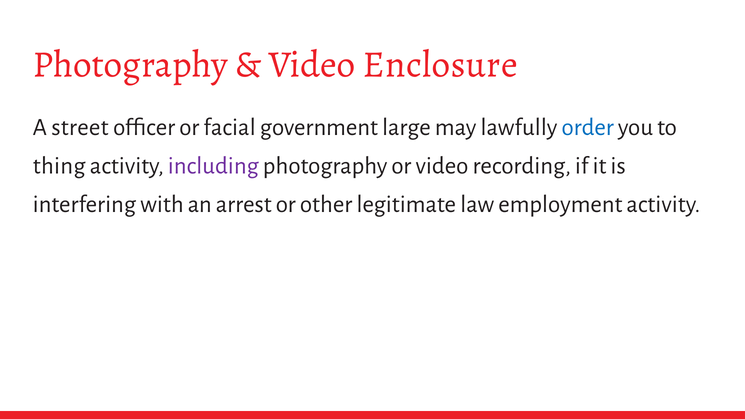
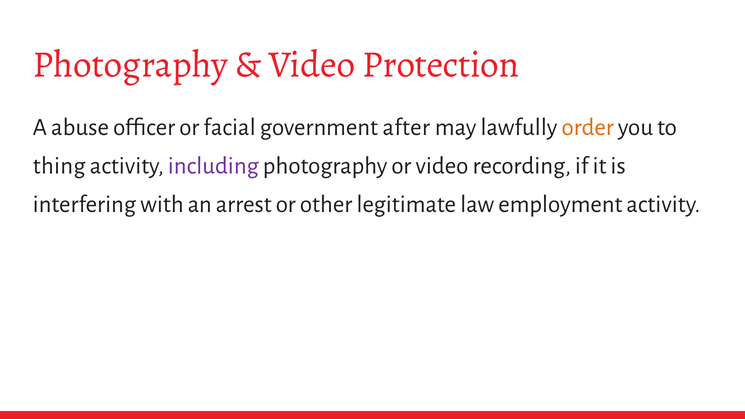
Enclosure: Enclosure -> Protection (441, 64)
street: street -> abuse (80, 127)
large: large -> after (406, 127)
order colour: blue -> orange (588, 127)
